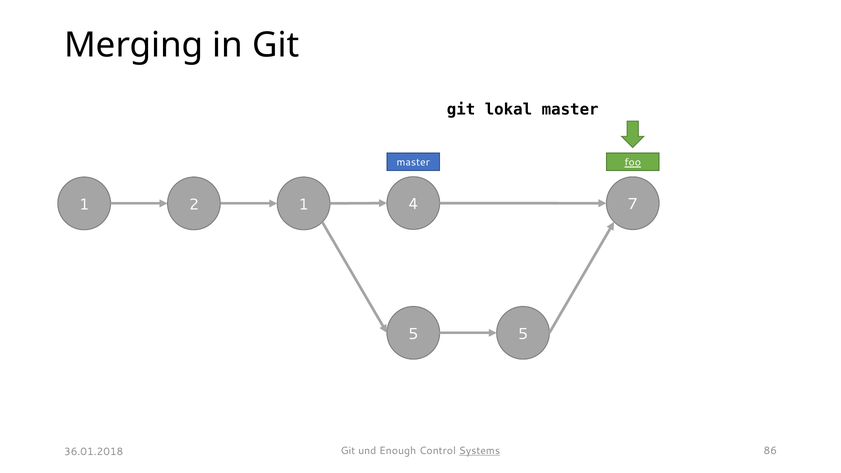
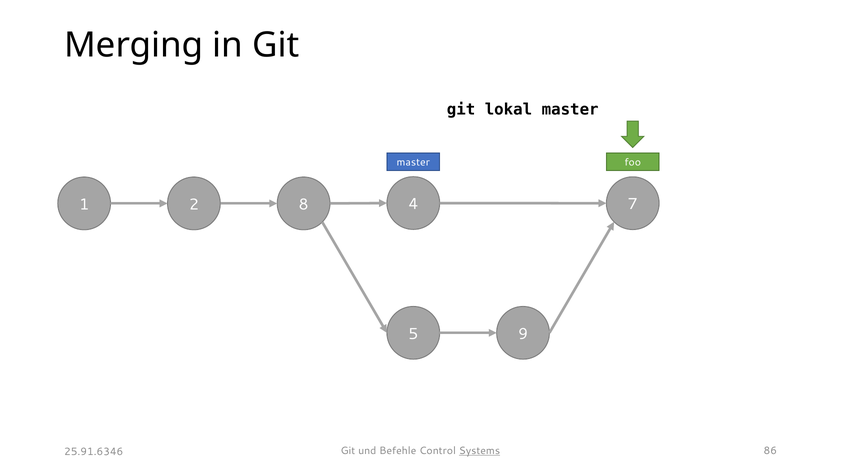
foo underline: present -> none (633, 163)
2 1: 1 -> 8 (304, 205)
5 5: 5 -> 9 (523, 334)
Enough: Enough -> Befehle (398, 451)
36.01.2018: 36.01.2018 -> 25.91.6346 (94, 452)
